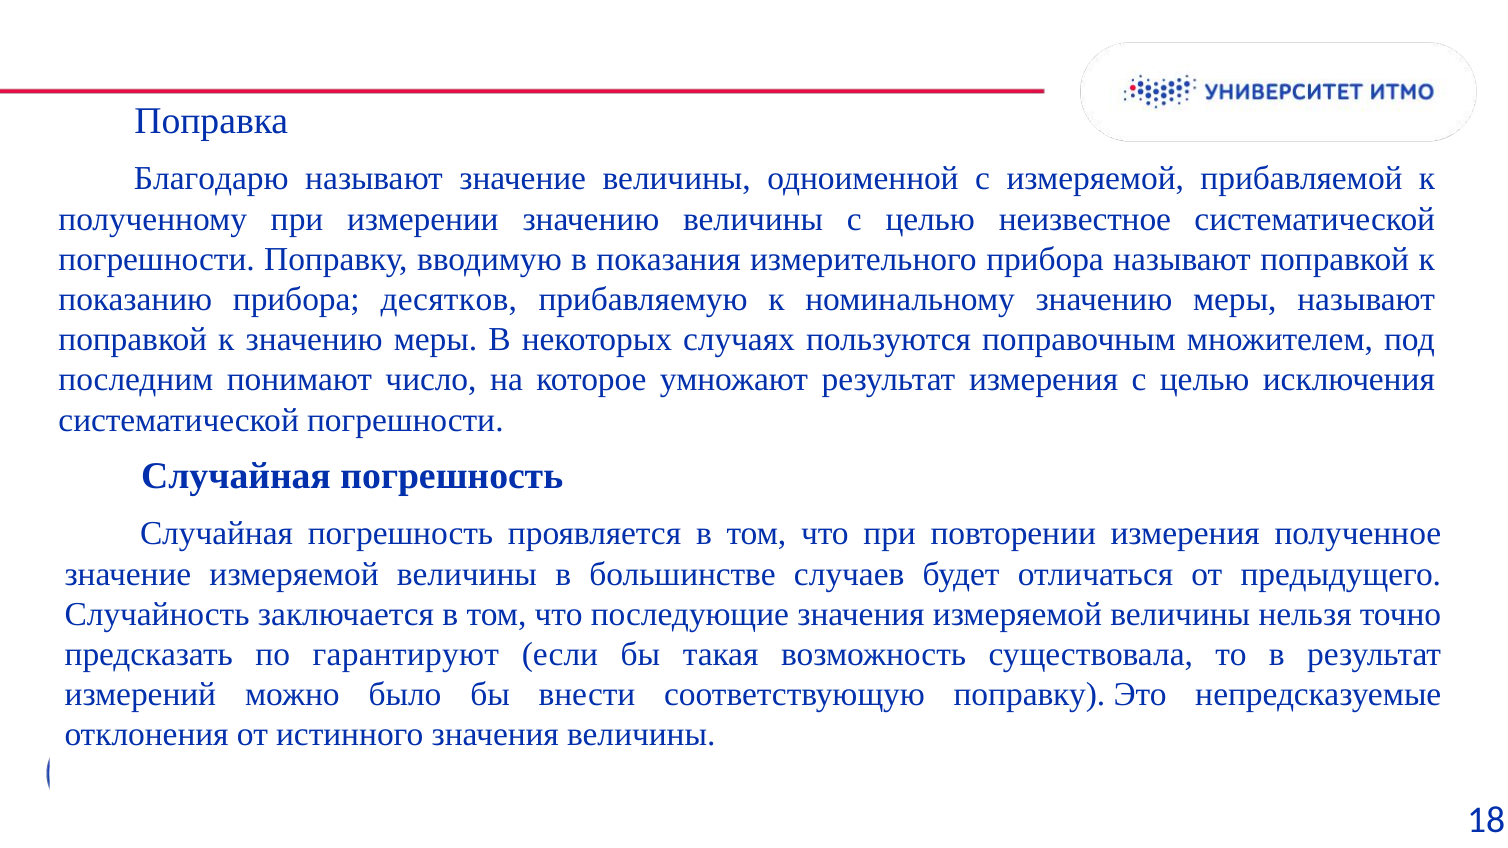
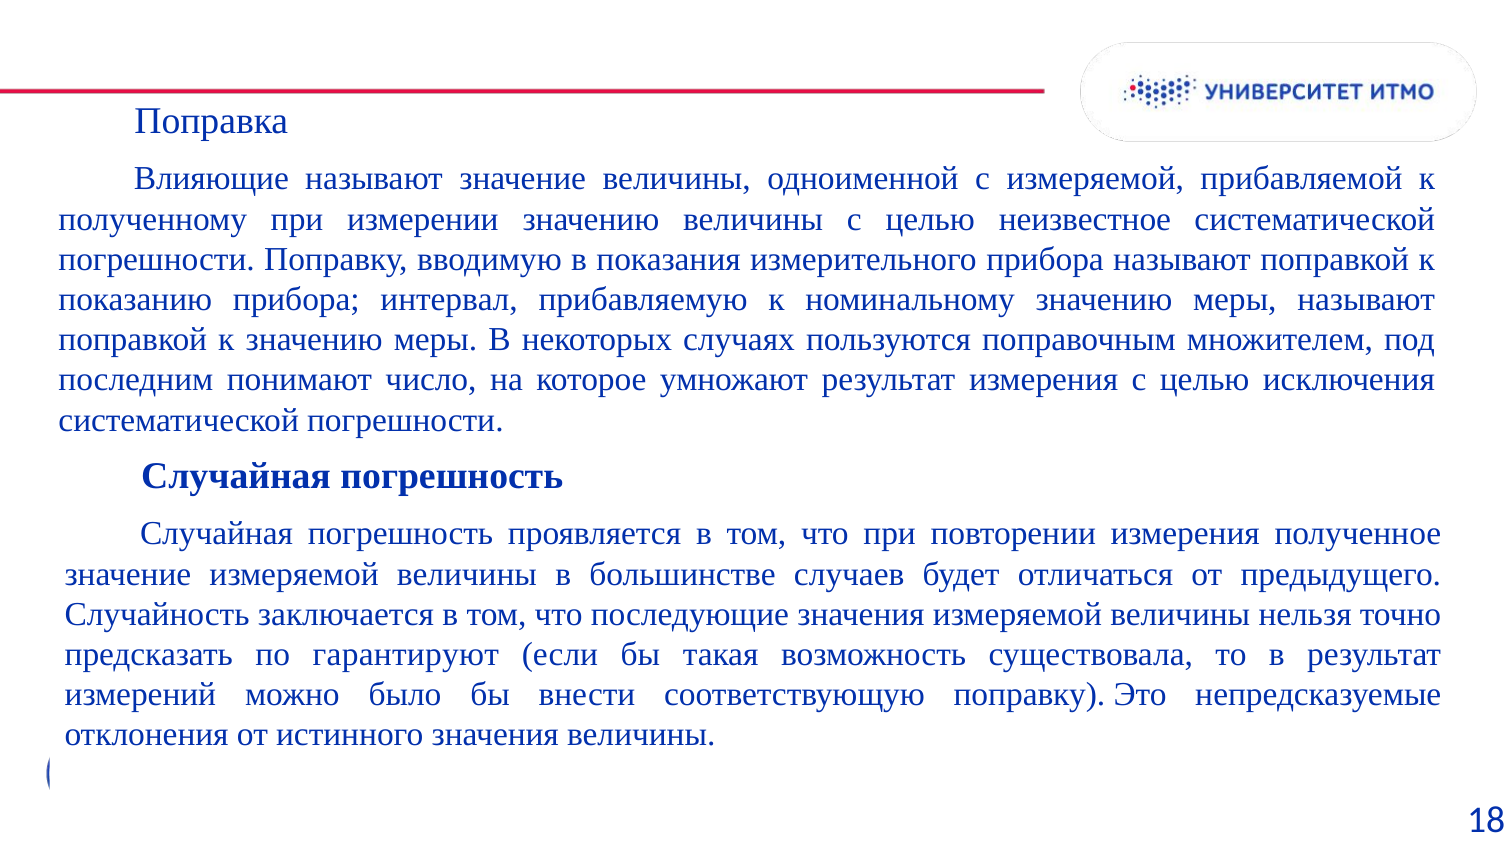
Благодарю: Благодарю -> Влияющие (211, 179)
десятков: десятков -> интервал (449, 300)
